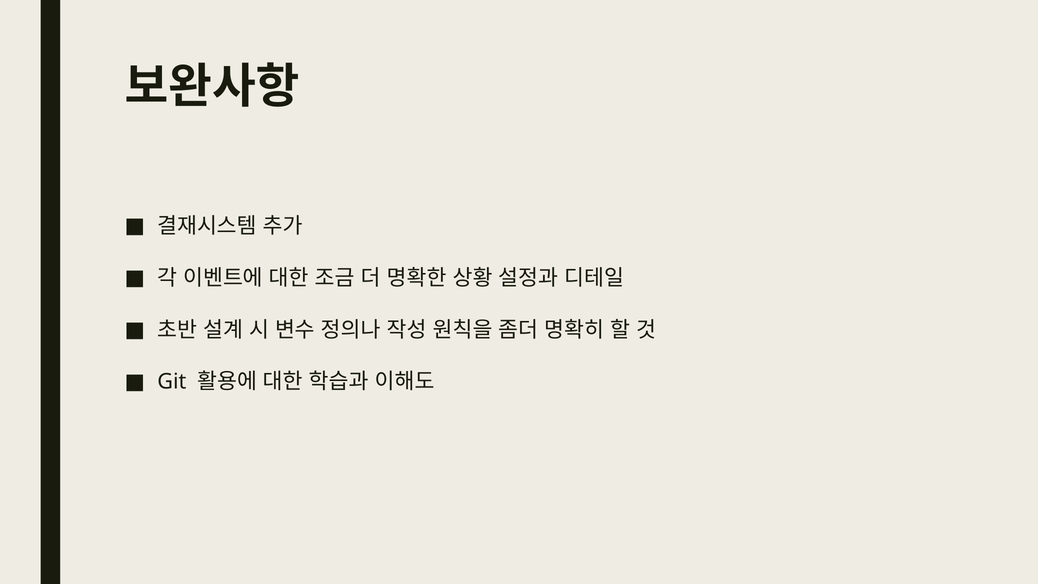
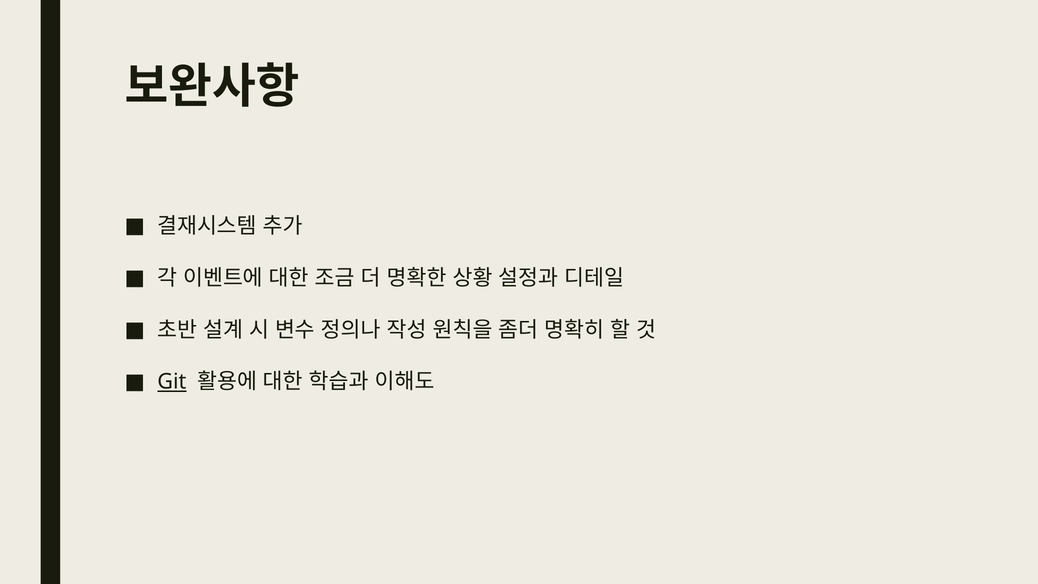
Git underline: none -> present (172, 382)
